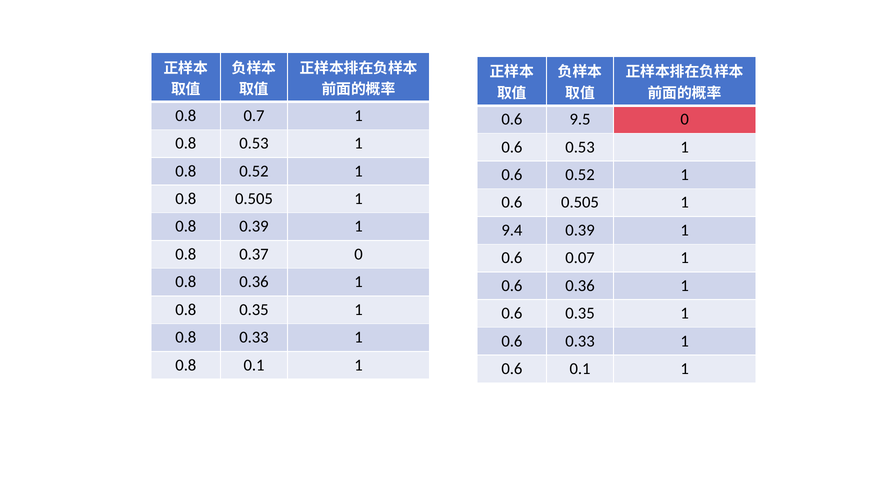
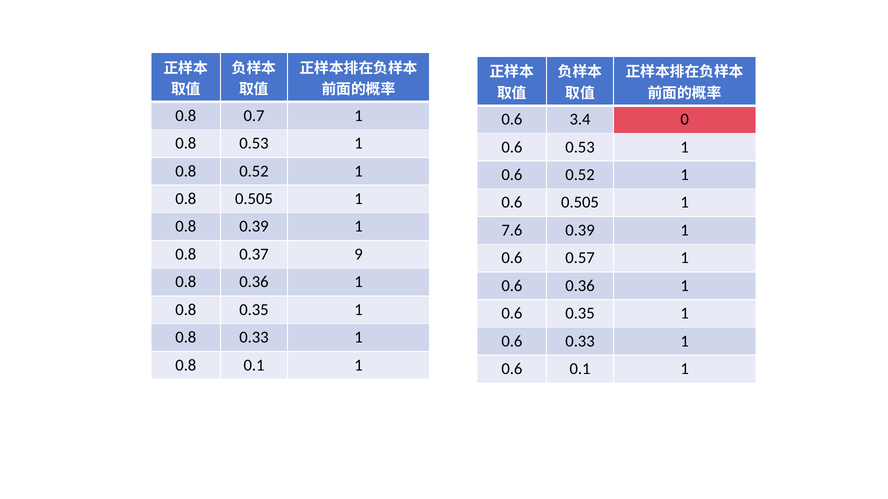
9.5: 9.5 -> 3.4 (580, 119)
9.4: 9.4 -> 7.6 (512, 230)
0.37 0: 0 -> 9 (359, 254)
0.07: 0.07 -> 0.57 (580, 258)
